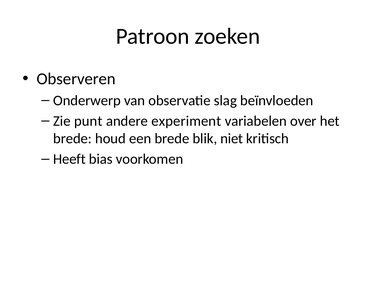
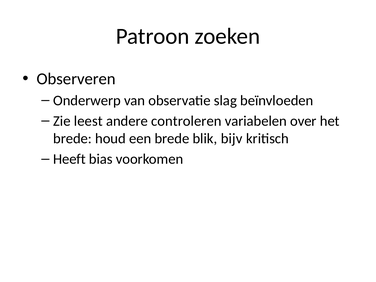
punt: punt -> leest (88, 121)
experiment: experiment -> controleren (186, 121)
niet: niet -> bijv (232, 139)
